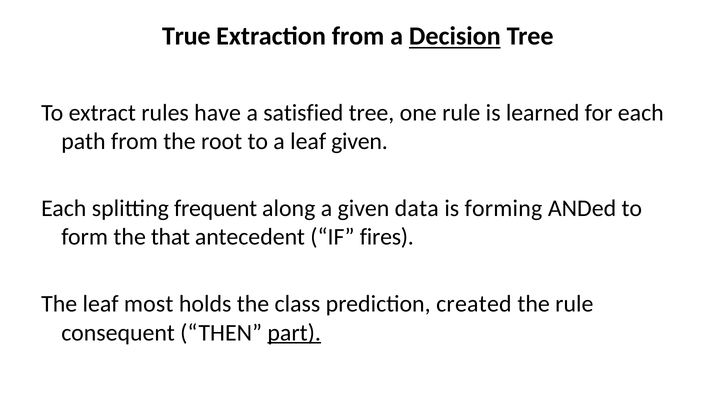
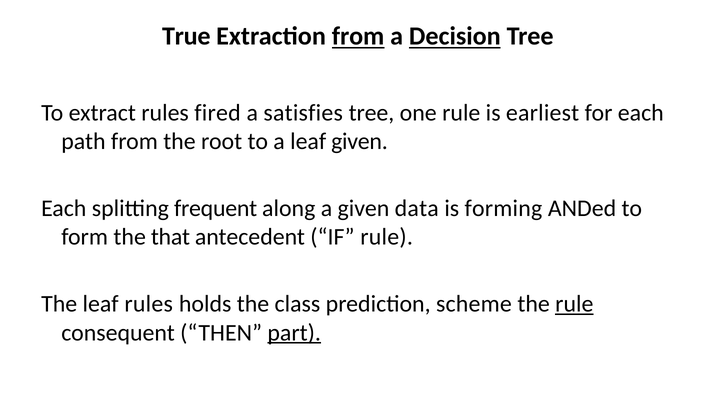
from underline: none -> present (358, 36)
have: have -> fired (217, 113)
satisfied: satisfied -> satisfies (303, 113)
learned: learned -> earliest (543, 113)
IF fires: fires -> rule (387, 237)
leaf most: most -> rules (149, 304)
created: created -> scheme (474, 304)
rule underline: none -> present (574, 304)
